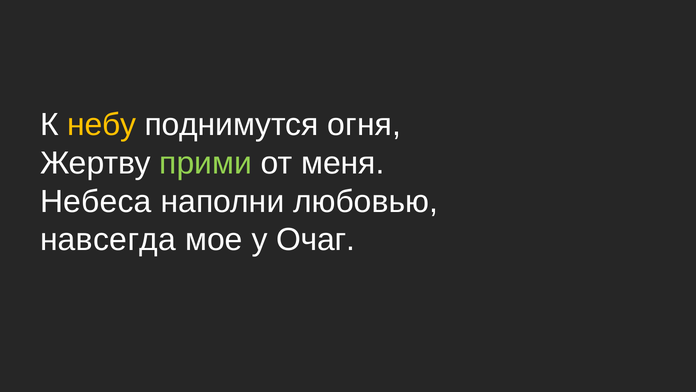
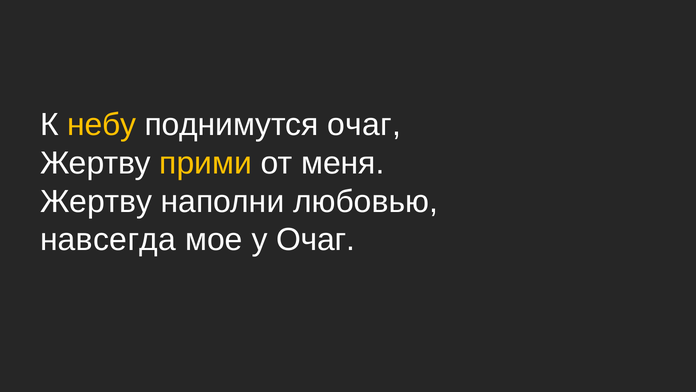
поднимутся огня: огня -> очаг (364, 125)
прими colour: light green -> yellow (206, 163)
Небеса: Небеса -> Жертву (96, 201)
